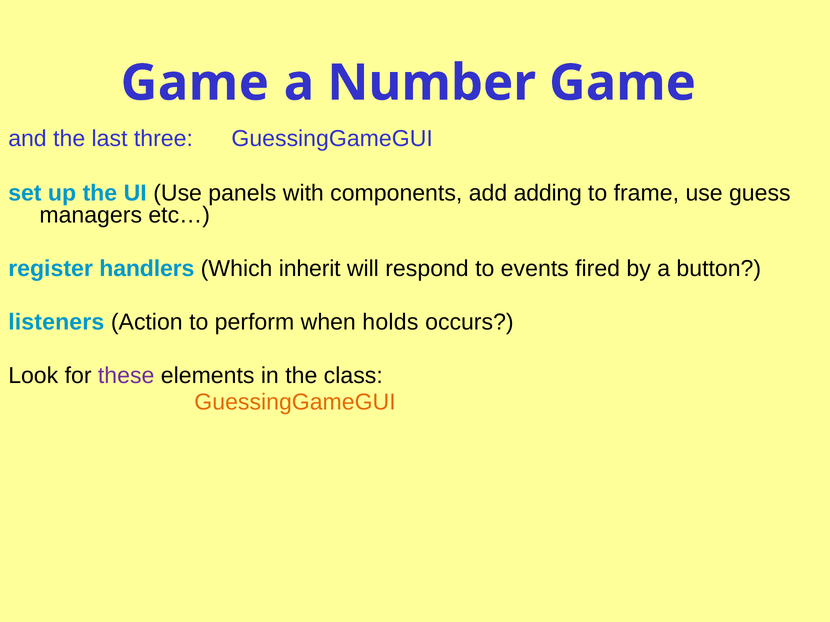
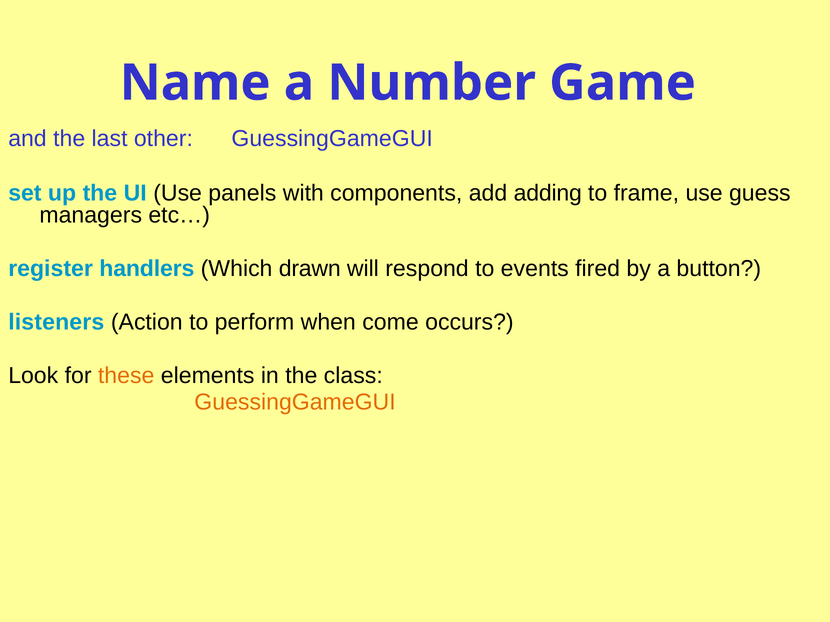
Game: Game -> Name (195, 83)
three: three -> other (163, 139)
inherit: inherit -> drawn (310, 269)
holds: holds -> come (391, 322)
these colour: purple -> orange (126, 376)
